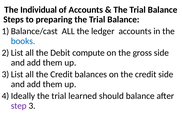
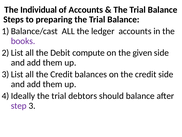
books colour: blue -> purple (23, 41)
gross: gross -> given (142, 53)
learned: learned -> debtors (83, 95)
